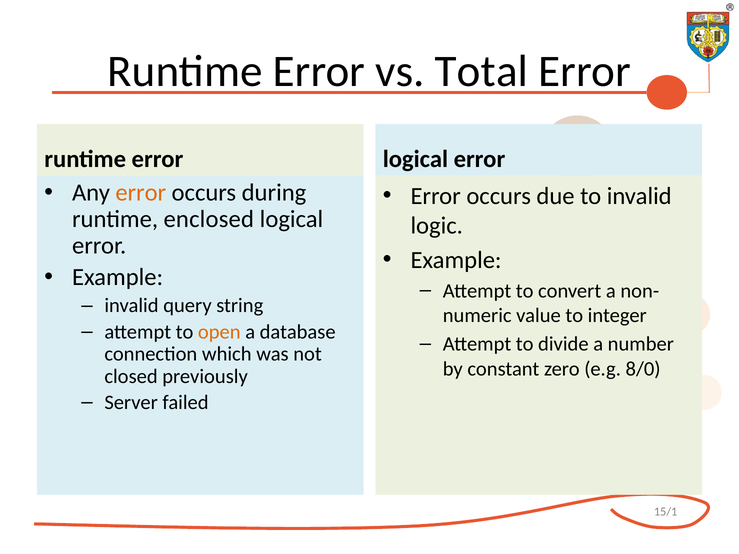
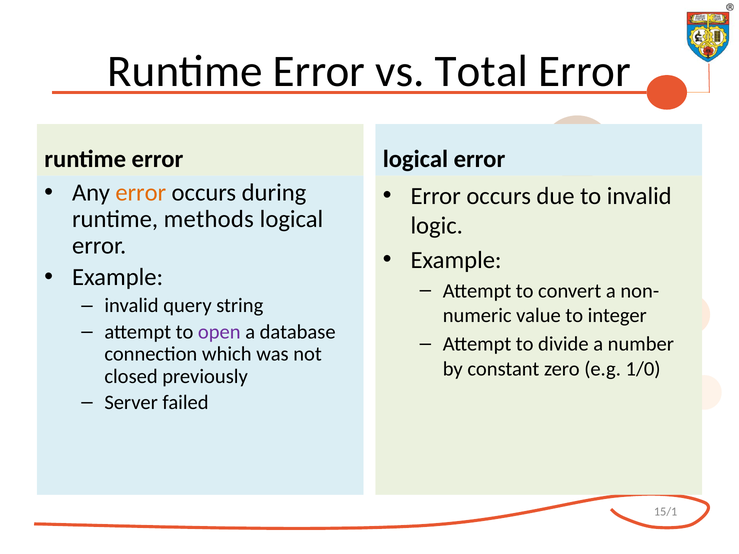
enclosed: enclosed -> methods (209, 219)
open colour: orange -> purple (219, 332)
8/0: 8/0 -> 1/0 (643, 369)
